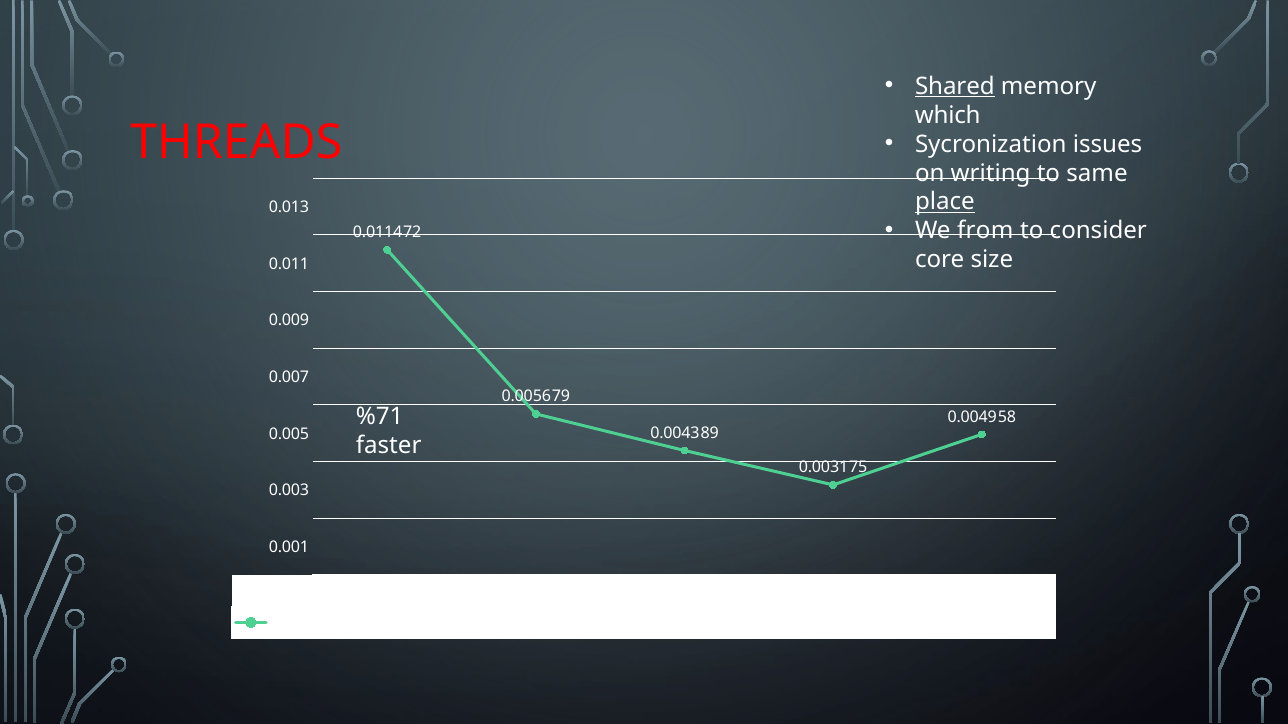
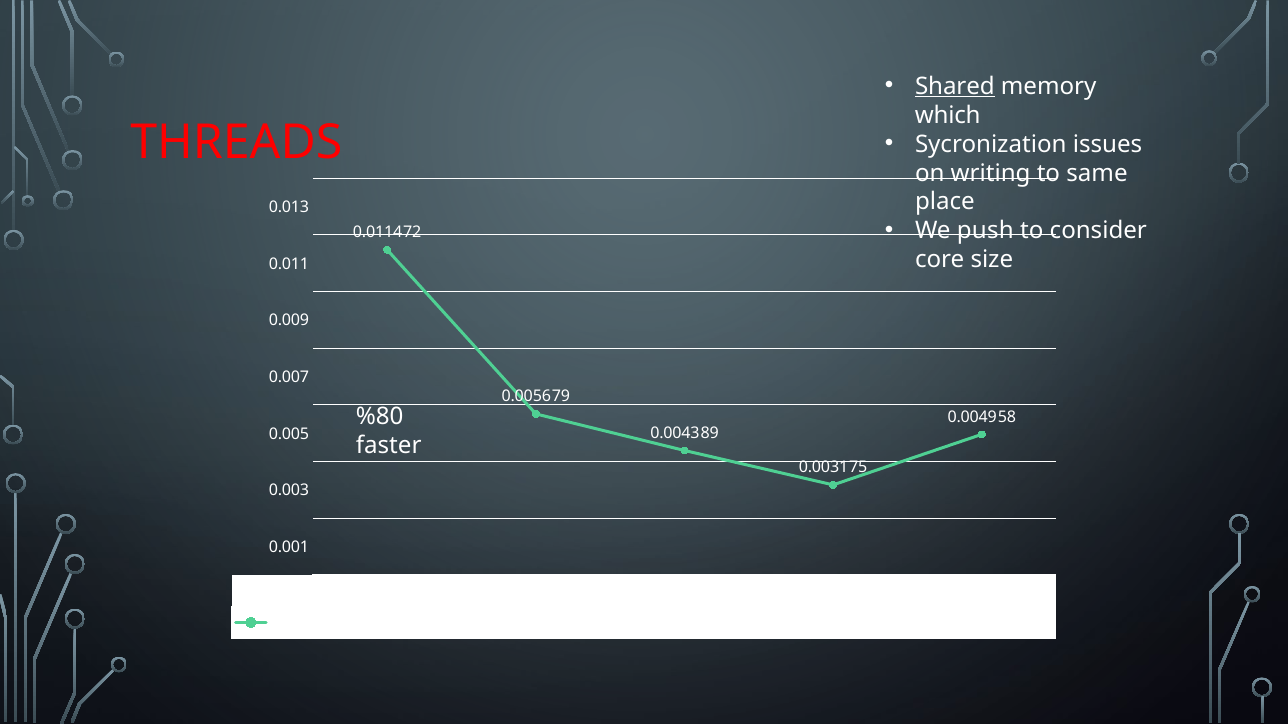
place underline: present -> none (945, 202)
from: from -> push (985, 231)
%71: %71 -> %80 (380, 417)
